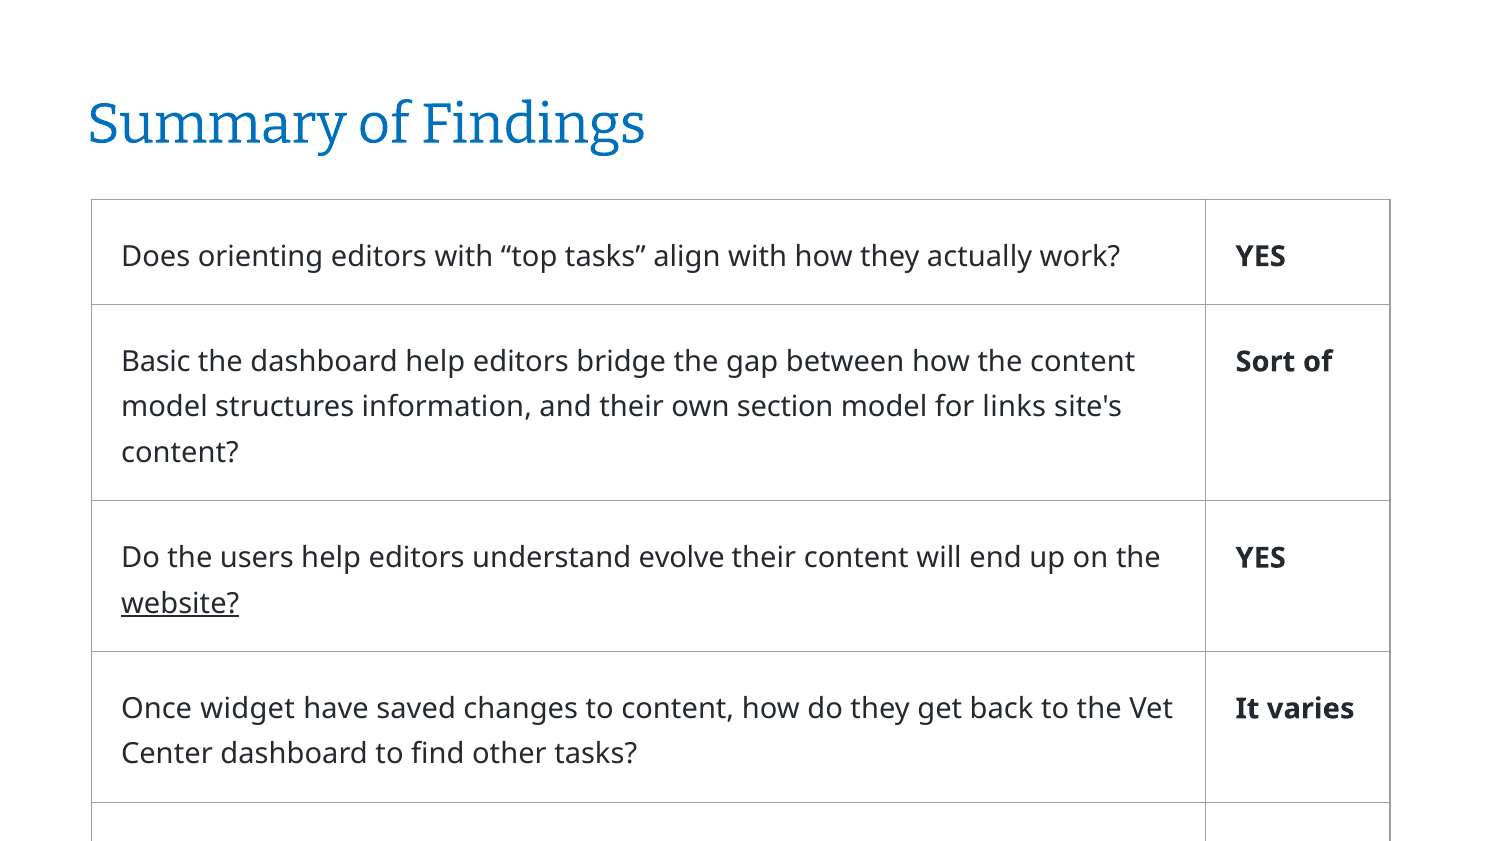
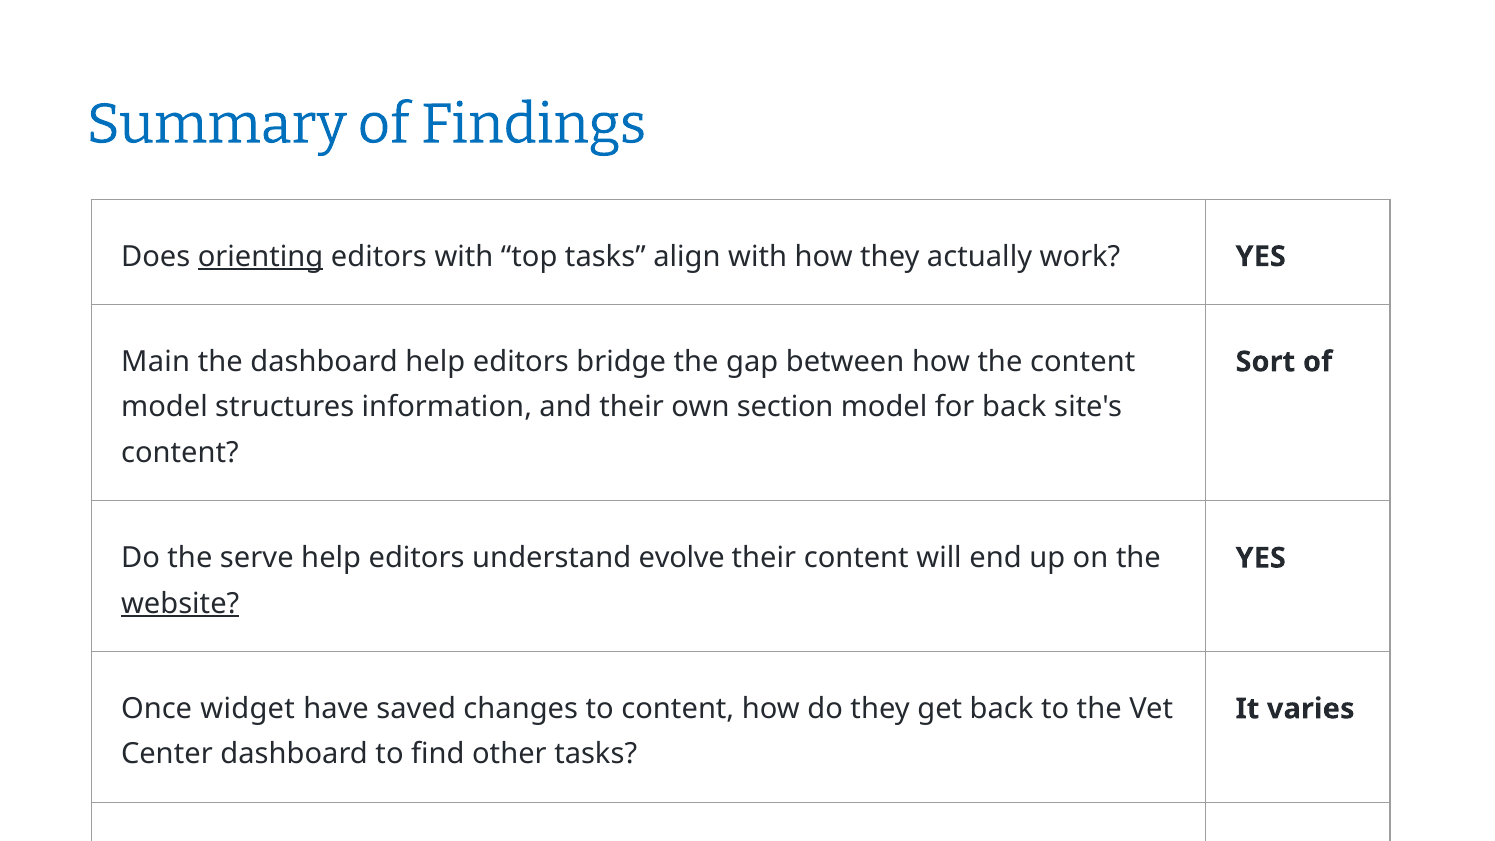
orienting underline: none -> present (261, 257)
Basic: Basic -> Main (156, 362)
for links: links -> back (1014, 407)
users: users -> serve (257, 558)
